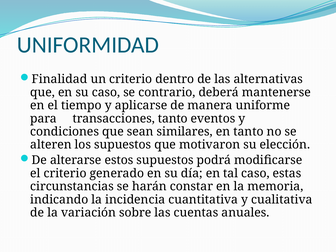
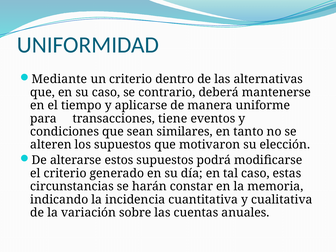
Finalidad: Finalidad -> Mediante (59, 79)
transacciones tanto: tanto -> tiene (173, 119)
